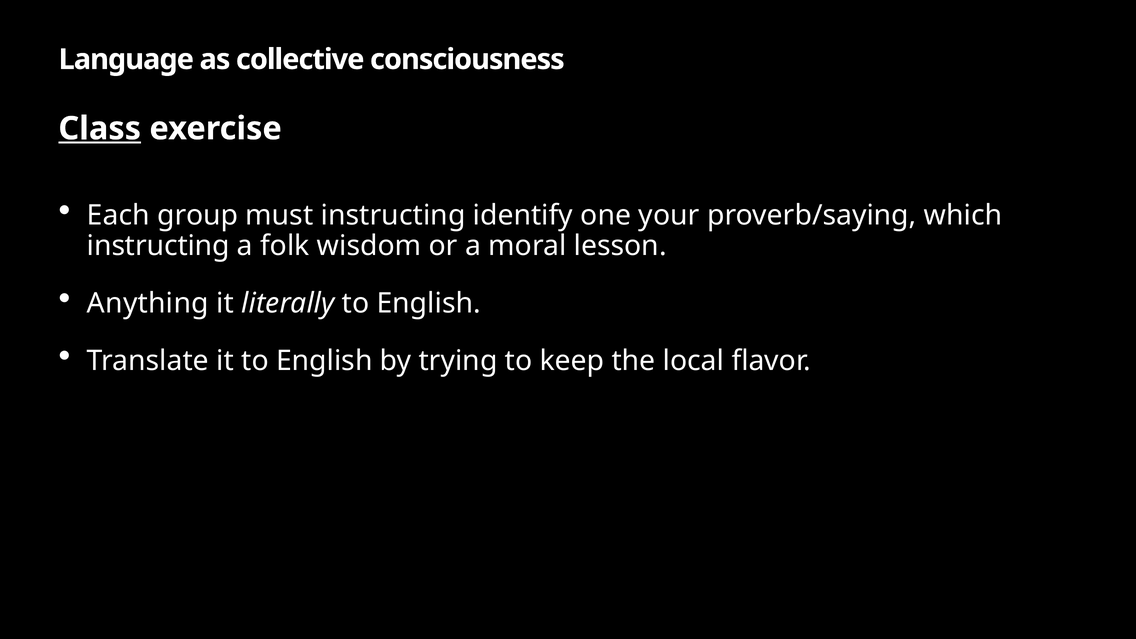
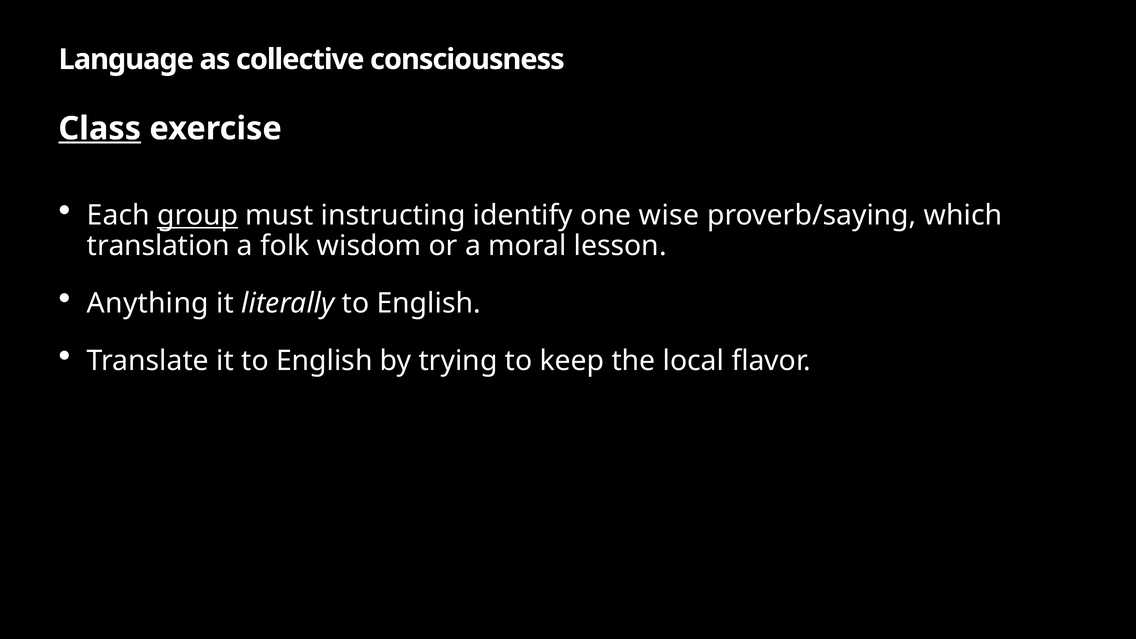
group underline: none -> present (198, 215)
your: your -> wise (669, 215)
instructing: instructing -> translation (158, 246)
